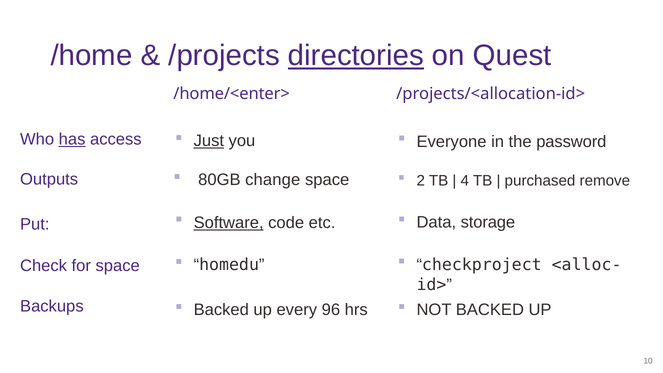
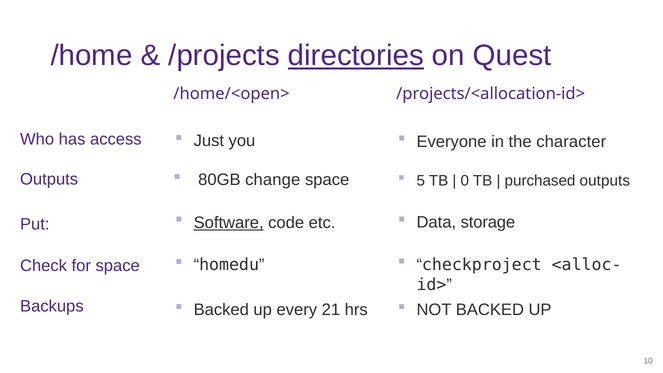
/home/<enter>: /home/<enter> -> /home/<open> (232, 94)
has underline: present -> none (72, 139)
password: password -> character (571, 142)
Just underline: present -> none (209, 141)
2: 2 -> 5 (421, 181)
4: 4 -> 0 (465, 181)
purchased remove: remove -> outputs (605, 181)
96: 96 -> 21 (331, 310)
